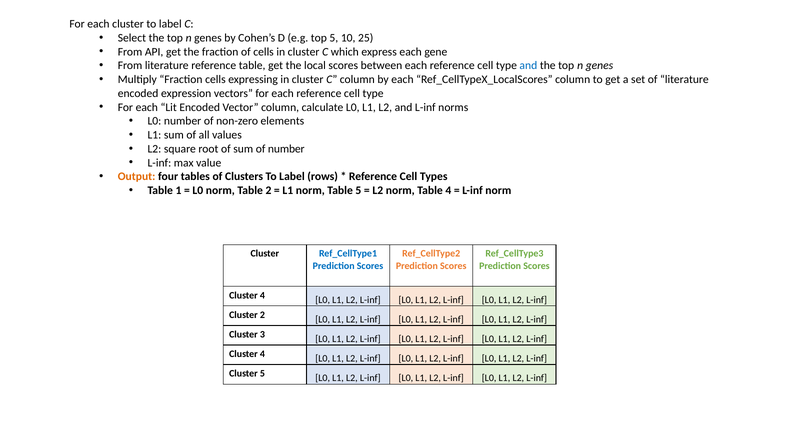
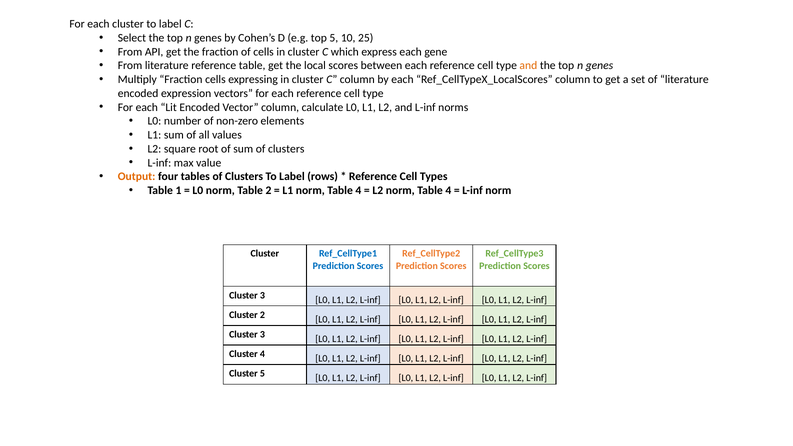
and colour: blue -> orange (528, 66)
sum of number: number -> clusters (286, 149)
L1 norm Table 5: 5 -> 4 (358, 191)
4: 4 -> 3 (262, 295)
